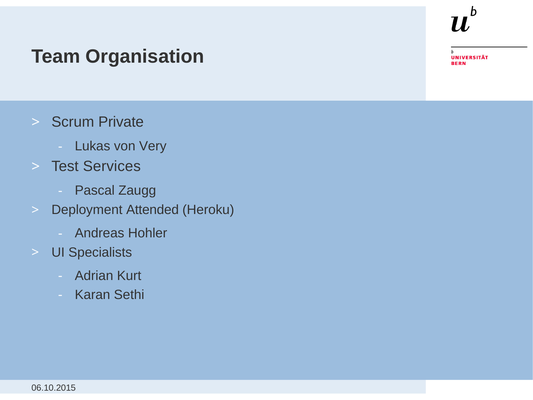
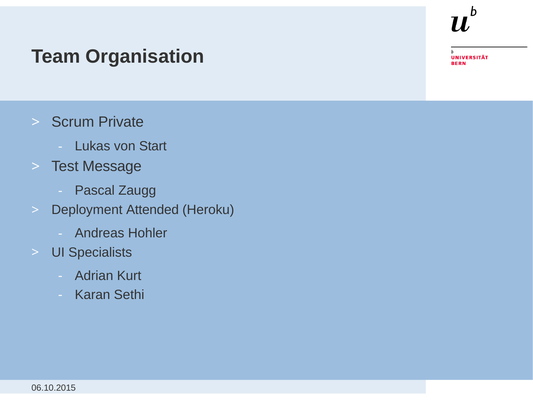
Very: Very -> Start (153, 146)
Services: Services -> Message (112, 166)
